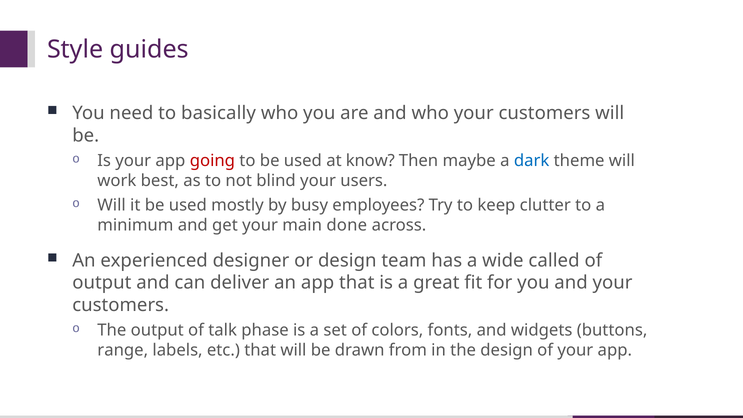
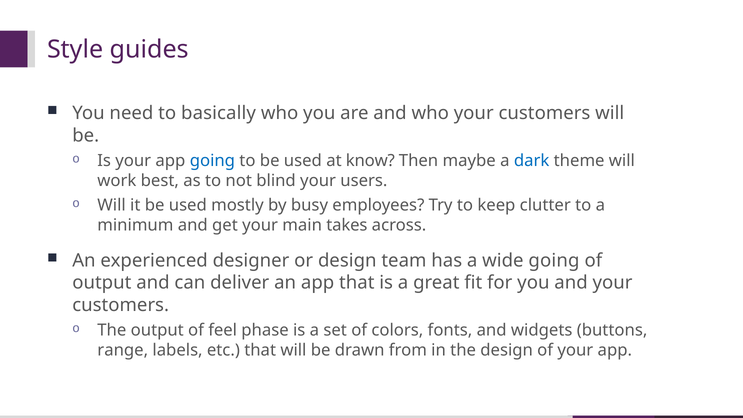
going colour: red -> blue (212, 161)
done: done -> takes (347, 225)
wide called: called -> going (554, 260)
talk: talk -> feel (223, 330)
